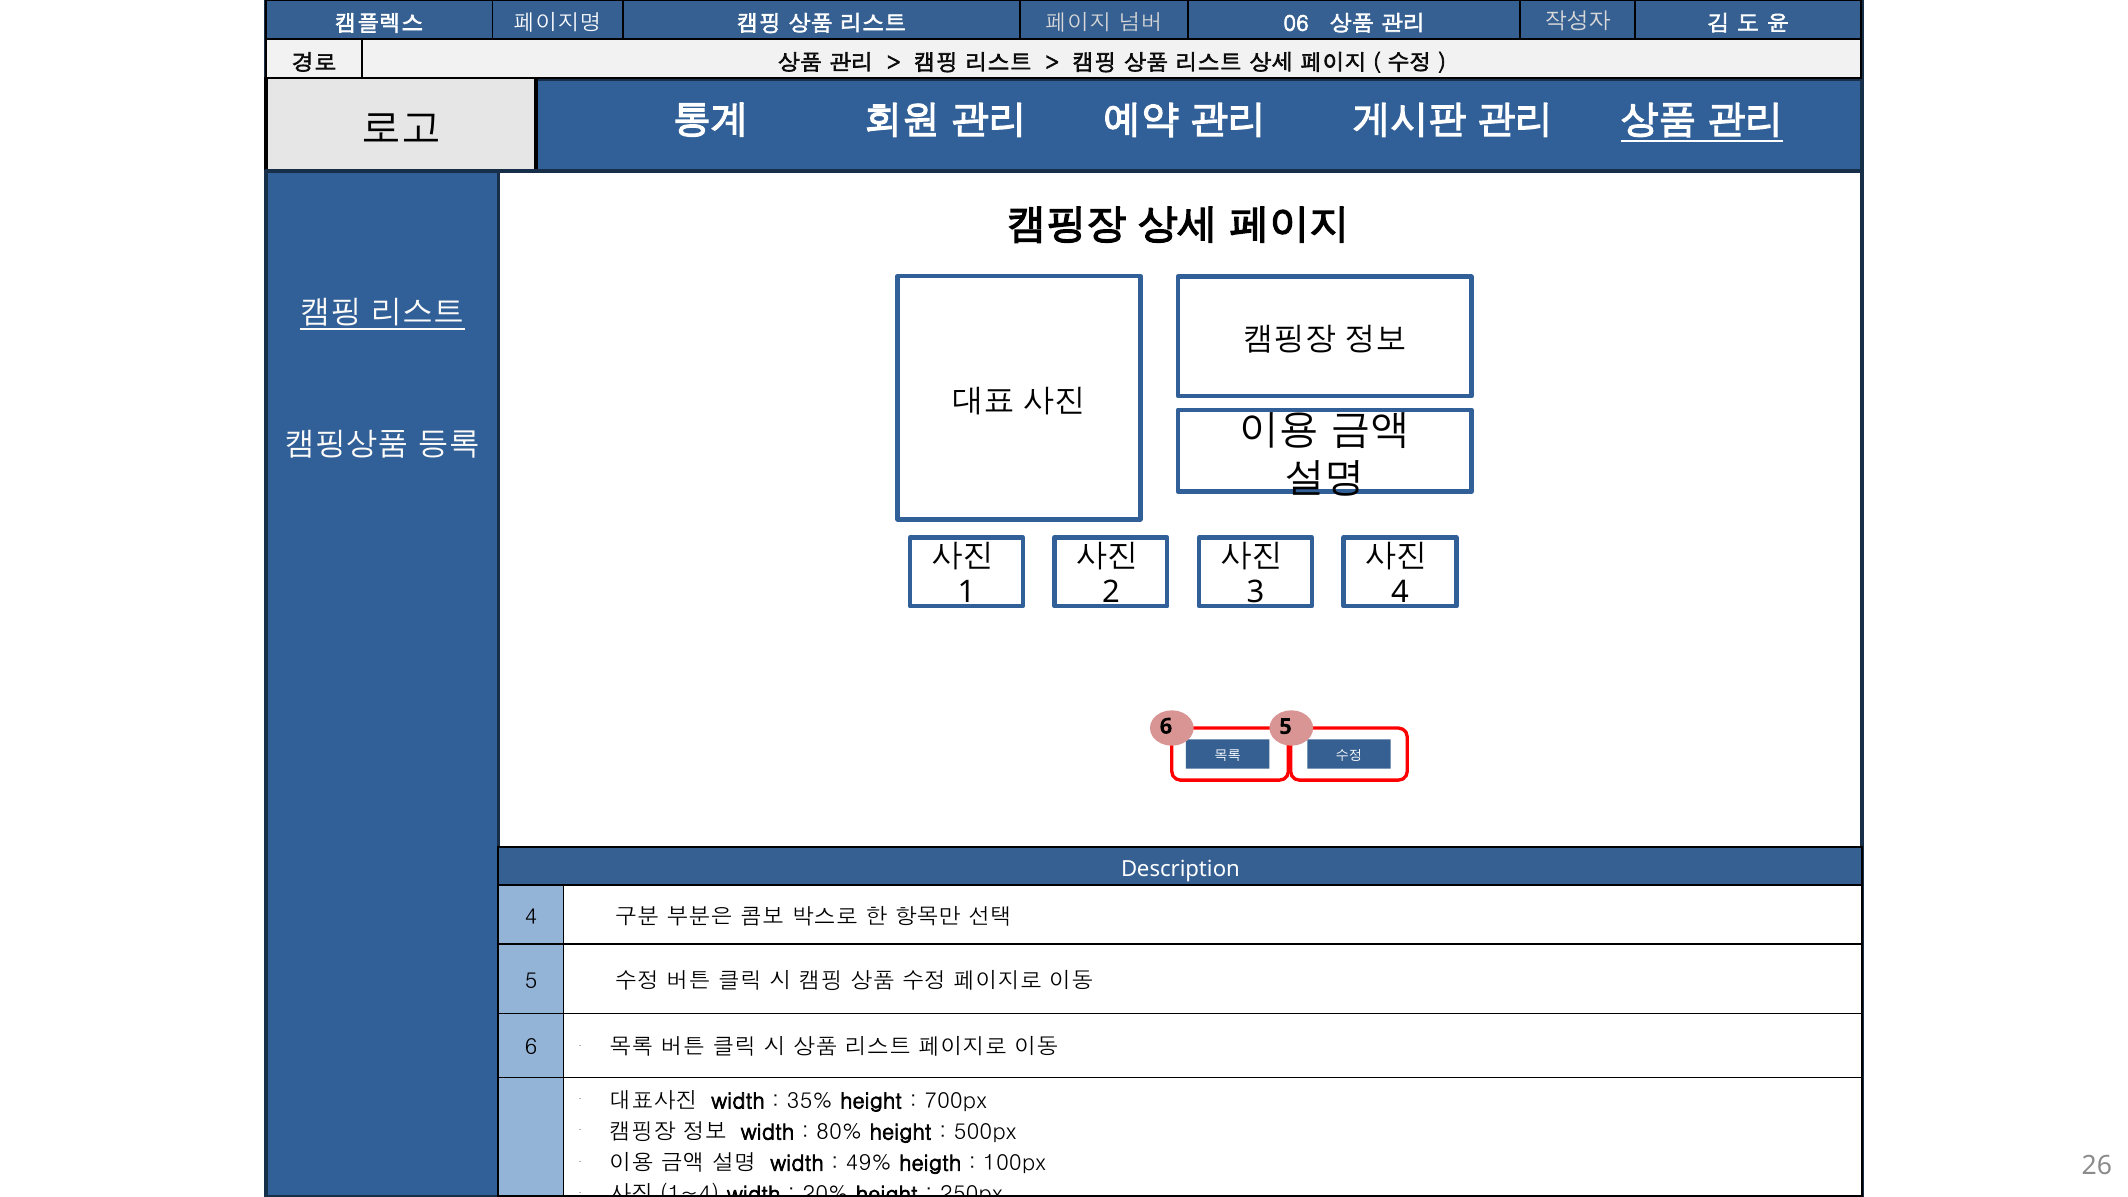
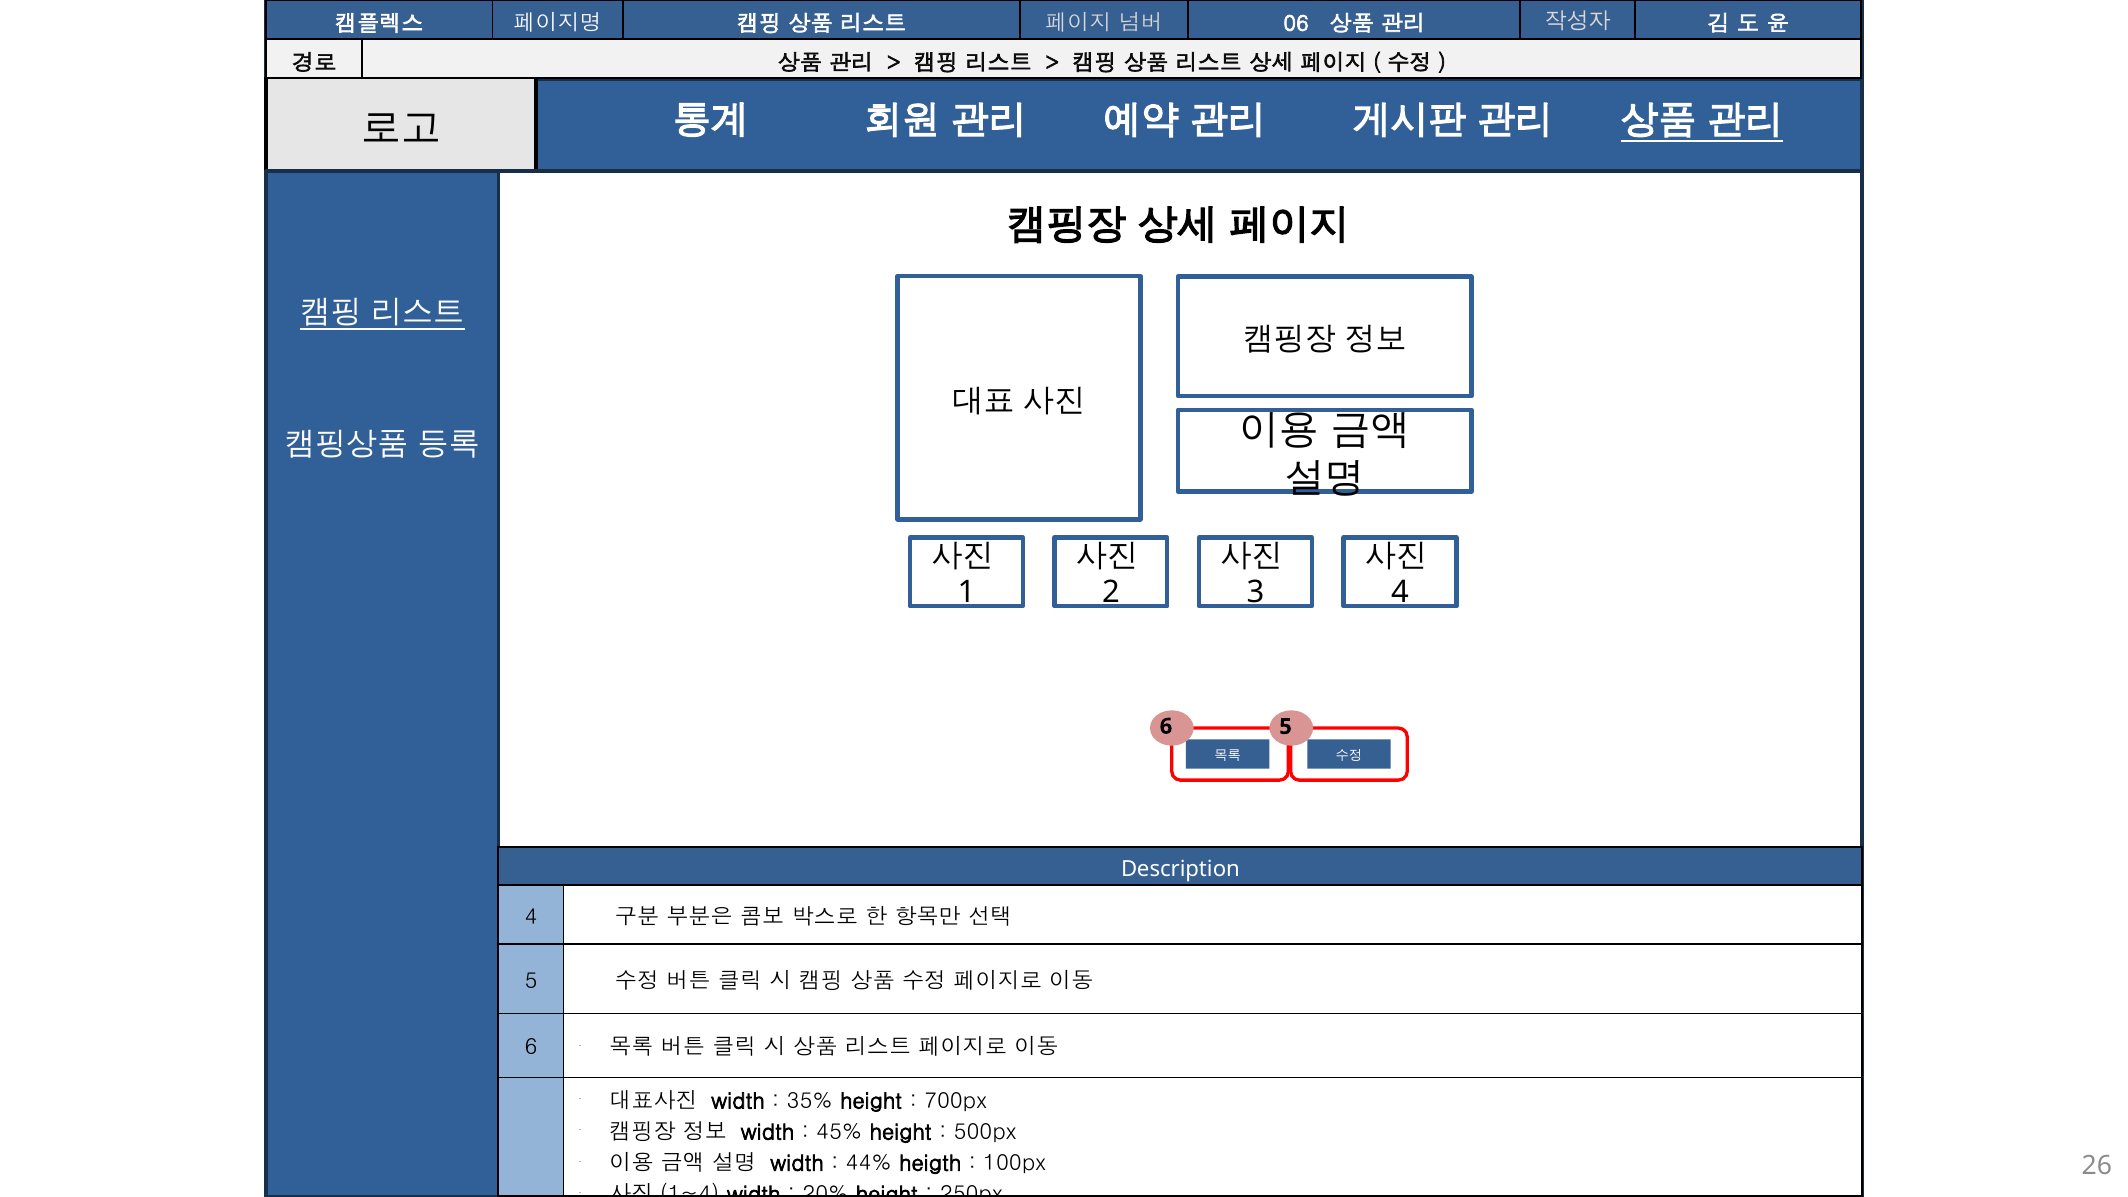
80%: 80% -> 45% (839, 1132)
49%: 49% -> 44% (869, 1163)
